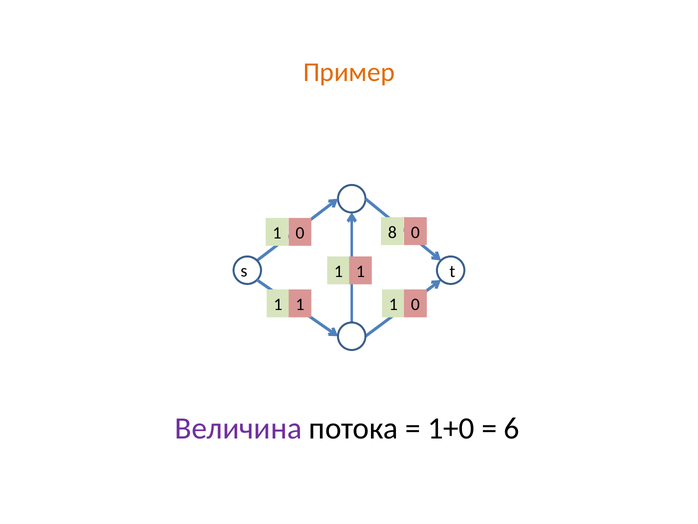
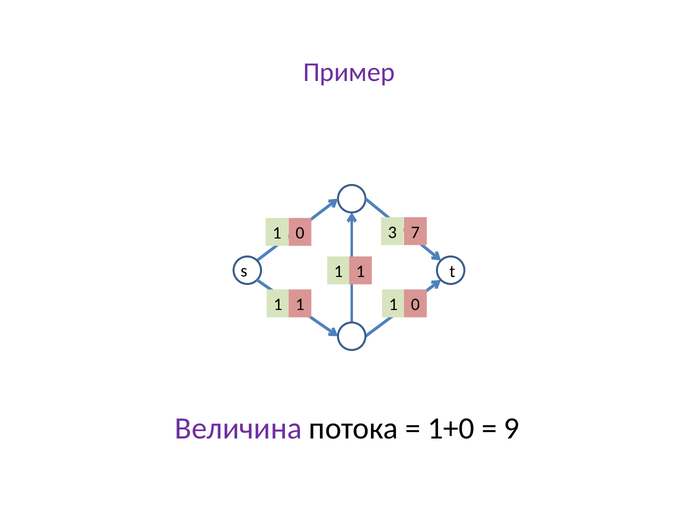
Пример colour: orange -> purple (349, 72)
8: 8 -> 3 (392, 232)
0 0: 0 -> 7 (415, 232)
6: 6 -> 9 (512, 428)
